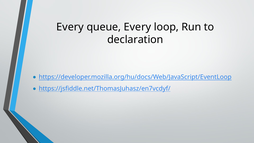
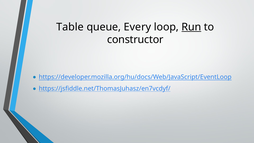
Every: Every -> Table (70, 27)
Run underline: none -> present (191, 27)
declaration: declaration -> constructor (135, 40)
